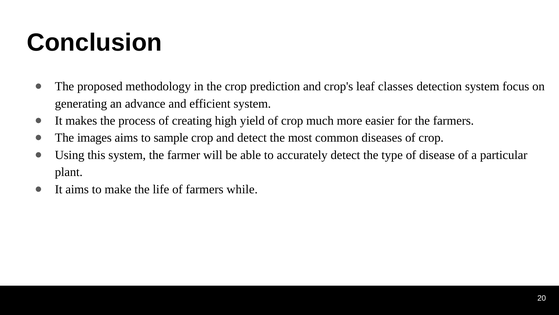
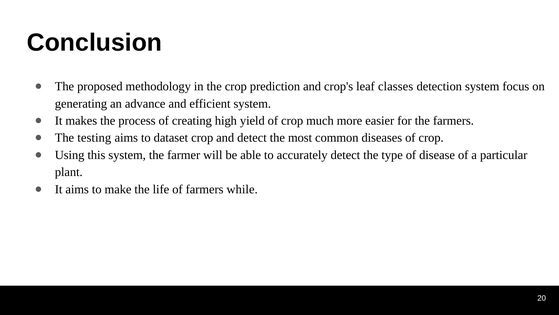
images: images -> testing (94, 138)
sample: sample -> dataset (171, 138)
